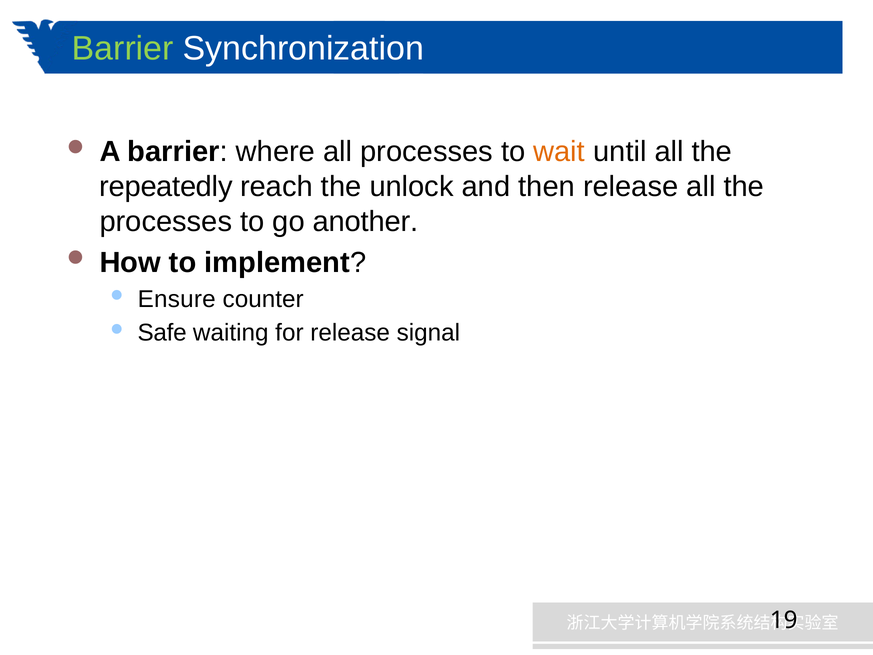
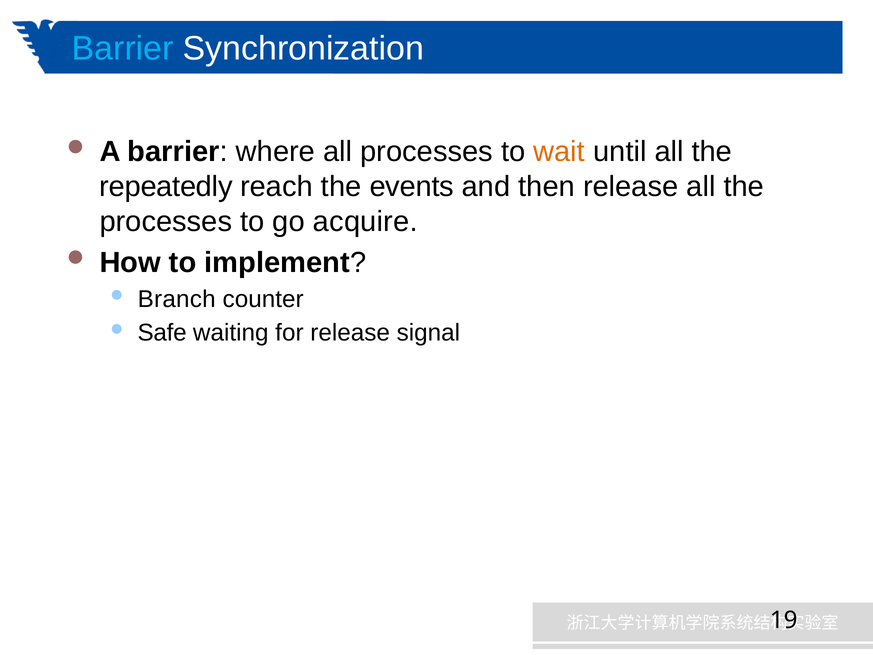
Barrier colour: light green -> light blue (123, 49)
unlock: unlock -> events (412, 187)
another: another -> acquire (365, 222)
Ensure: Ensure -> Branch (177, 299)
